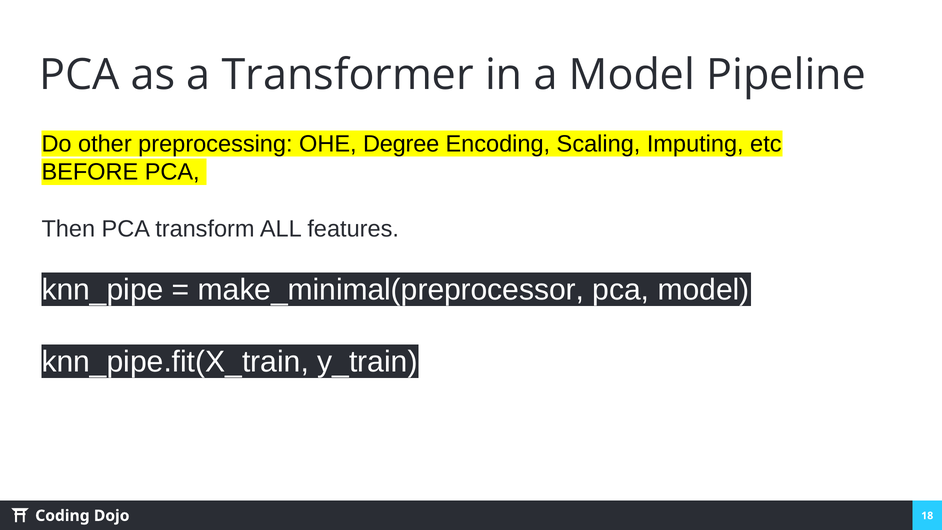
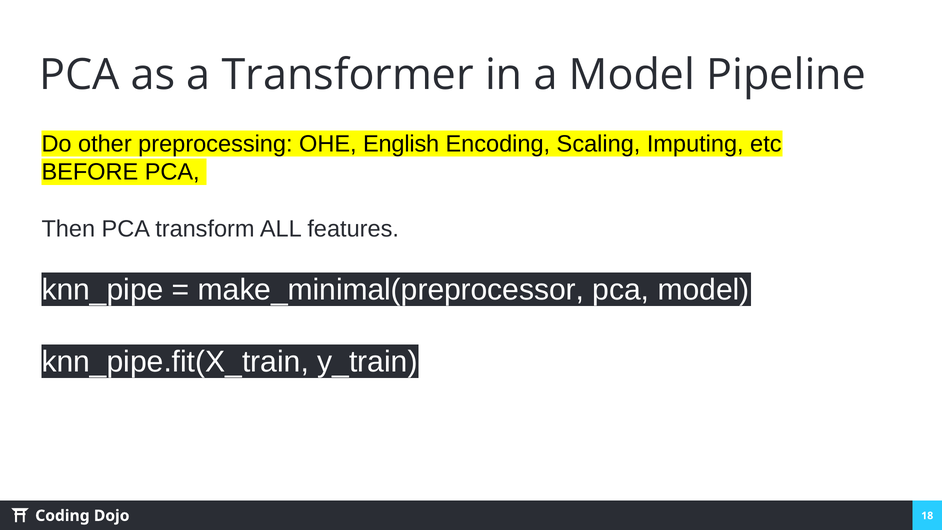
Degree: Degree -> English (401, 144)
